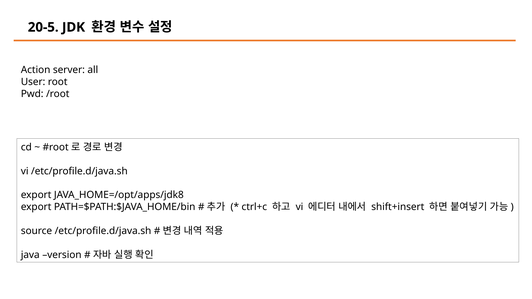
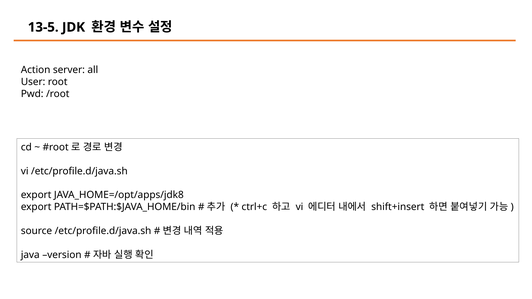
20-5: 20-5 -> 13-5 (43, 27)
